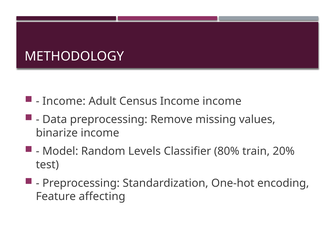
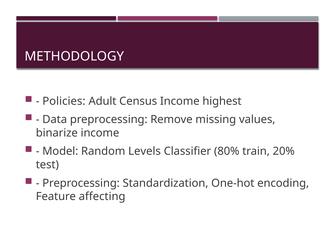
Income: Income -> Policies (64, 101)
Income income: income -> highest (222, 101)
